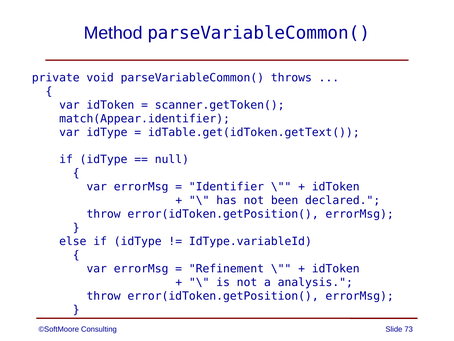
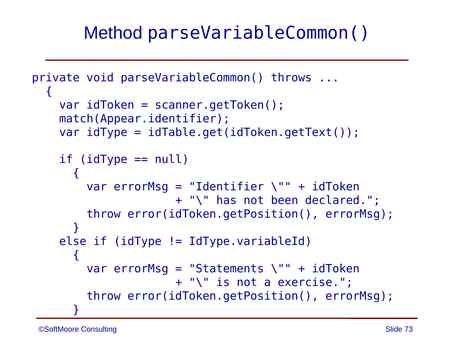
Refinement: Refinement -> Statements (226, 268)
analysis: analysis -> exercise (315, 282)
